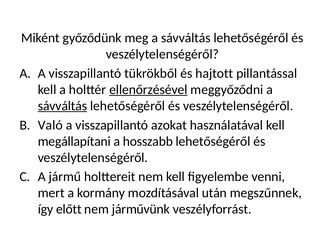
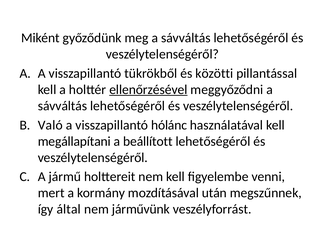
hajtott: hajtott -> közötti (214, 73)
sávváltás underline: present -> none (62, 106)
azokat: azokat -> hólánc (169, 125)
hosszabb: hosszabb -> beállított (148, 141)
előtt: előtt -> által (69, 209)
